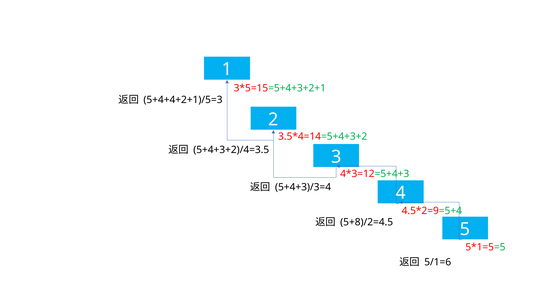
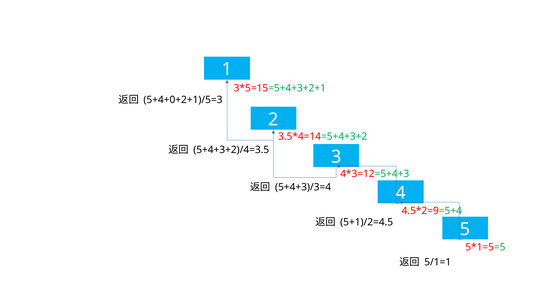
5+4+4+2+1)/5=3: 5+4+4+2+1)/5=3 -> 5+4+0+2+1)/5=3 (183, 100)
5+8)/2=4.5: 5+8)/2=4.5 -> 5+1)/2=4.5 (367, 222)
5/1=6: 5/1=6 -> 5/1=1 (438, 262)
